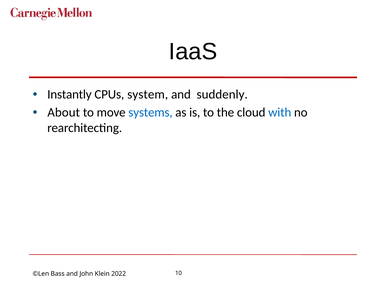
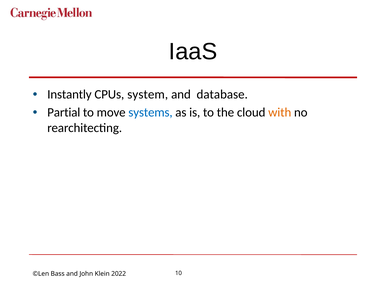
suddenly: suddenly -> database (222, 94)
About: About -> Partial (64, 112)
with colour: blue -> orange (280, 112)
